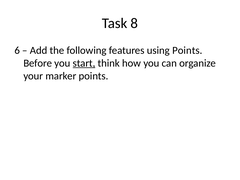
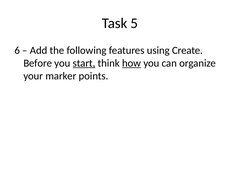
8: 8 -> 5 (134, 23)
using Points: Points -> Create (187, 50)
how underline: none -> present (132, 63)
